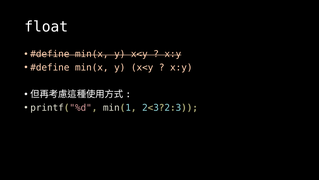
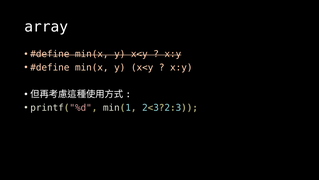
float: float -> array (46, 27)
